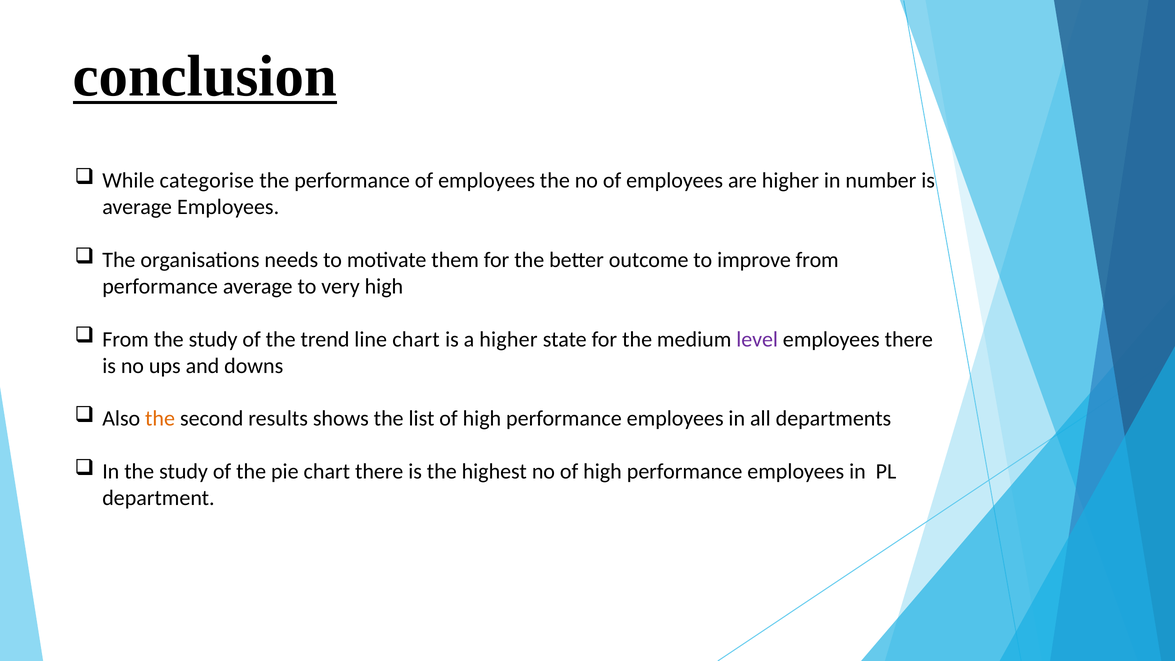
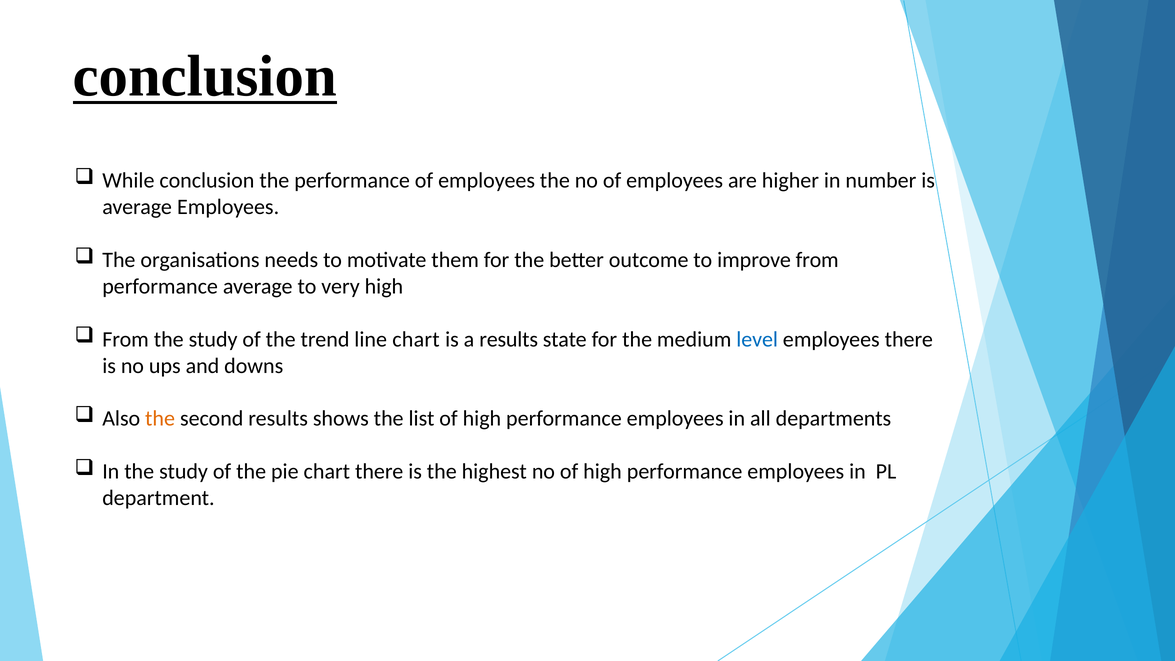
While categorise: categorise -> conclusion (207, 181)
a higher: higher -> results (509, 339)
level colour: purple -> blue (757, 339)
